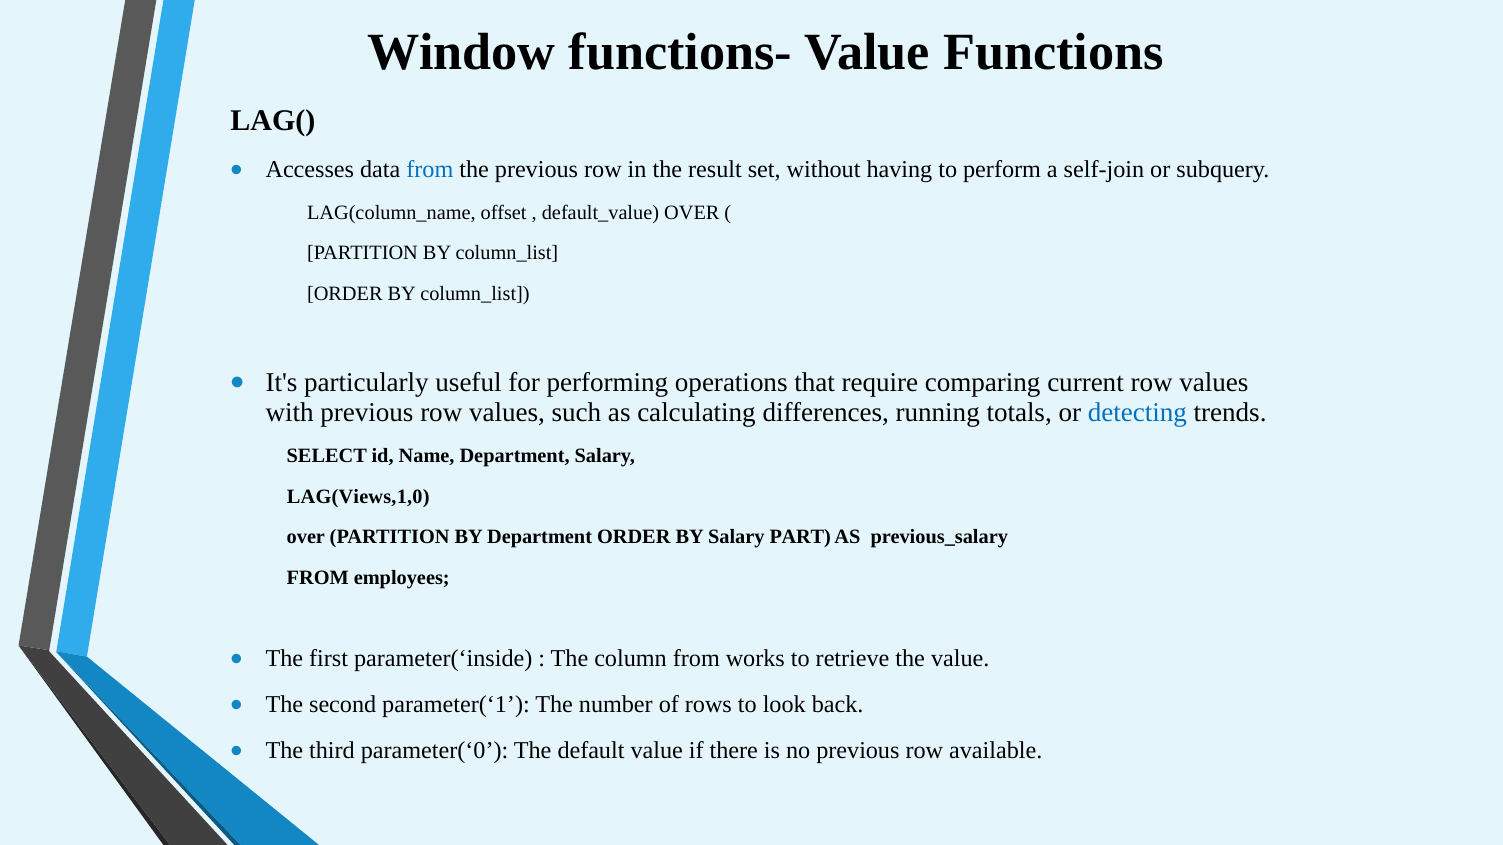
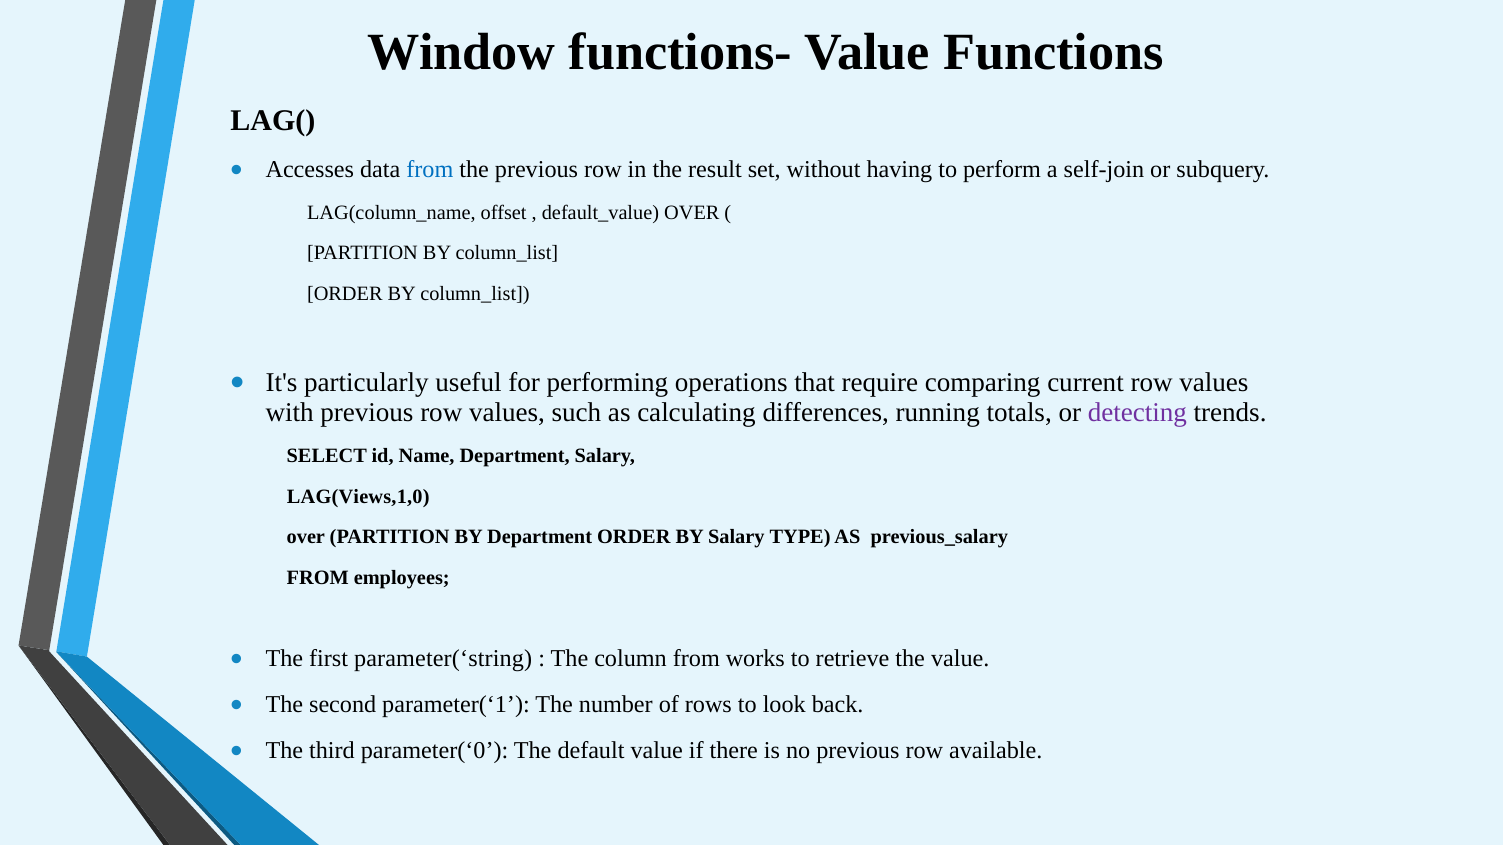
detecting colour: blue -> purple (1137, 412)
PART: PART -> TYPE (800, 537)
parameter(‘inside: parameter(‘inside -> parameter(‘string (443, 659)
